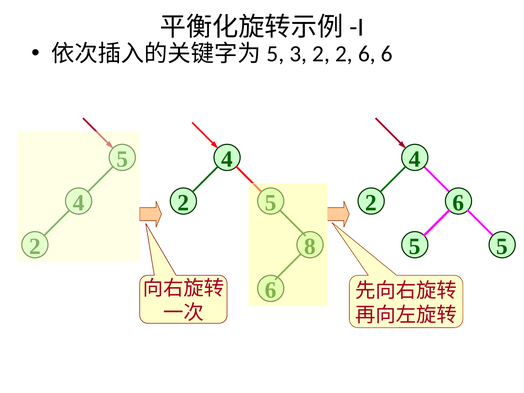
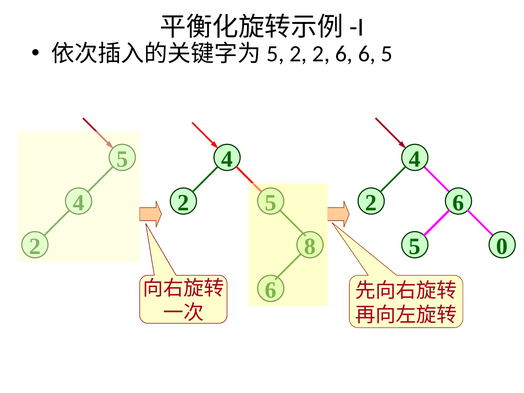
3: 3 -> 2 (298, 54)
2 2: 2 -> 6 (344, 54)
6: 6 -> 5 (387, 54)
5: 5 -> 0 (502, 246)
